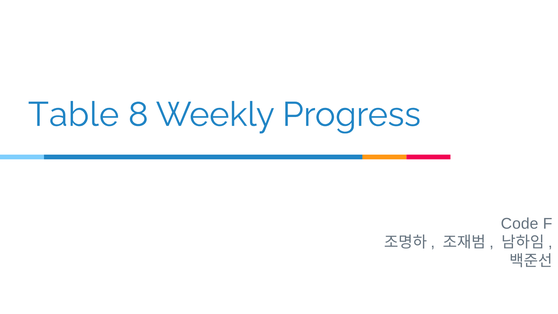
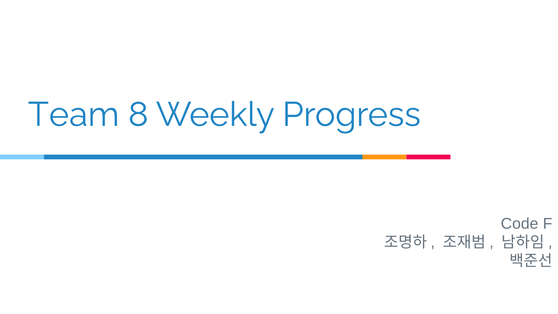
Table: Table -> Team (74, 115)
